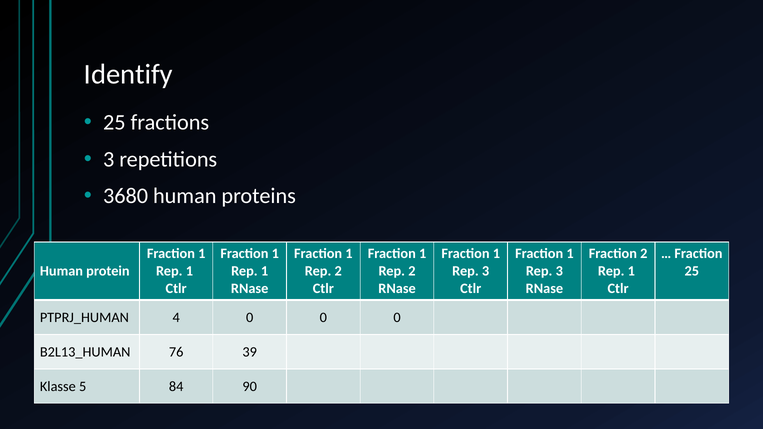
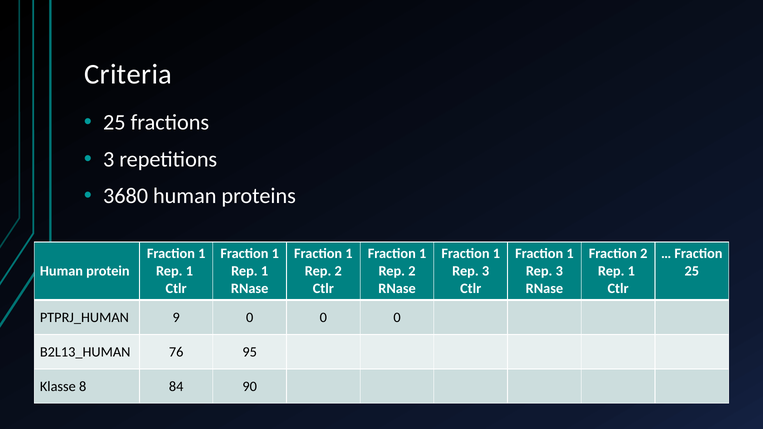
Identify: Identify -> Criteria (128, 74)
4: 4 -> 9 (176, 318)
39: 39 -> 95 (250, 352)
5: 5 -> 8 (83, 387)
